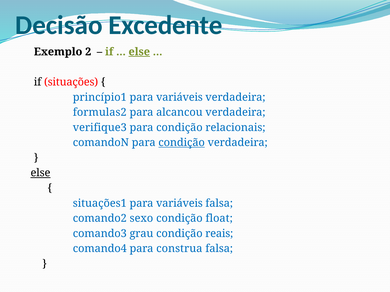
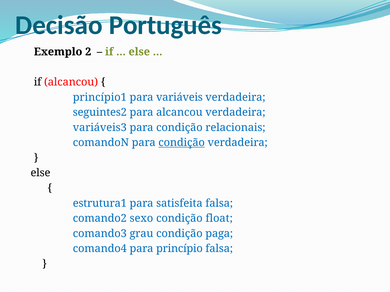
Excedente: Excedente -> Português (165, 25)
else underline: present -> none (139, 52)
if situações: situações -> alcancou (71, 82)
formulas2: formulas2 -> seguintes2 (100, 113)
verifique3: verifique3 -> variáveis3 (100, 128)
else underline: present -> none (40, 173)
situações1: situações1 -> estrutura1 (100, 204)
variáveis: variáveis -> satisfeita (179, 204)
reais: reais -> paga (219, 234)
construa: construa -> princípio (179, 249)
